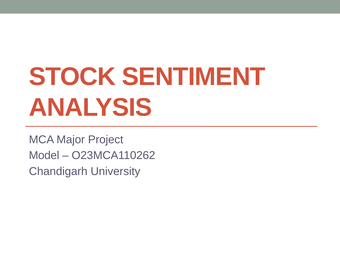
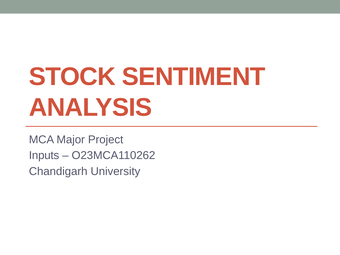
Model: Model -> Inputs (44, 155)
